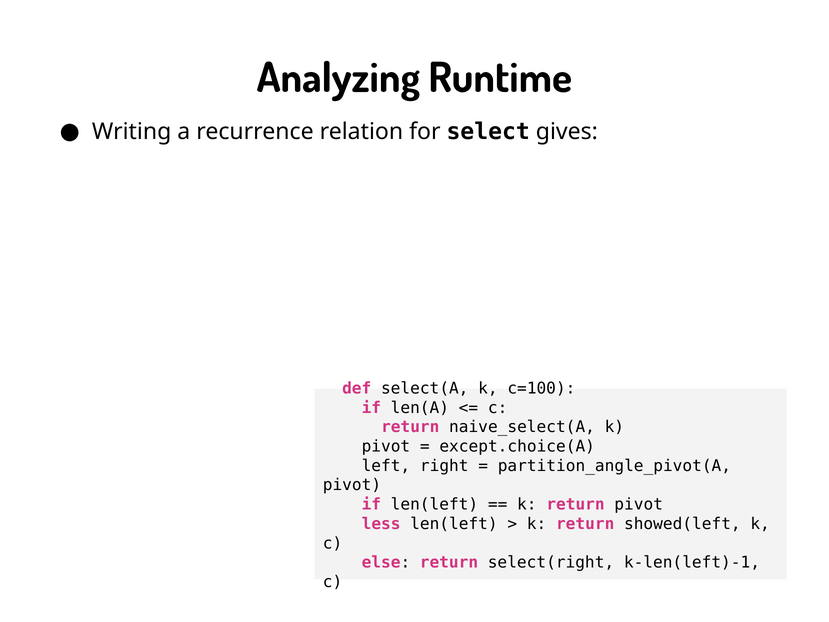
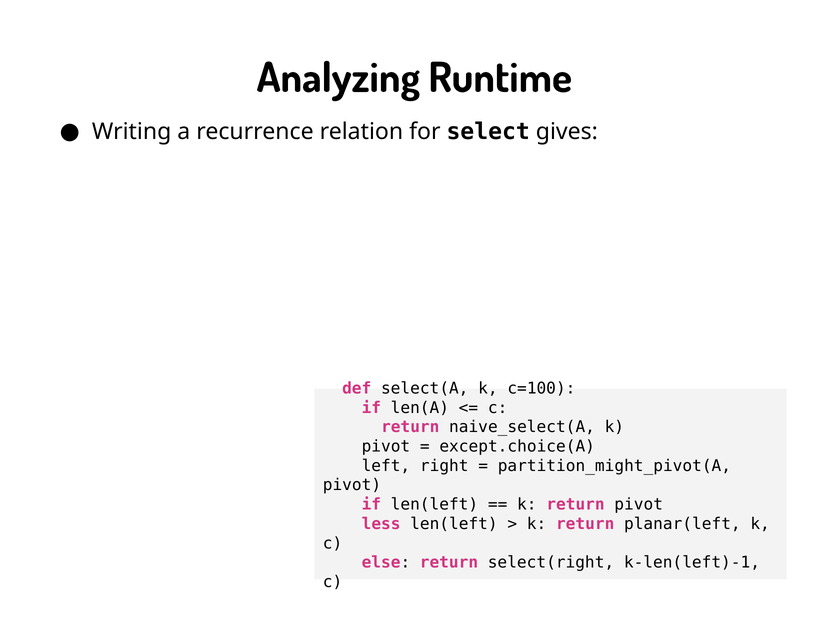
partition_angle_pivot(A: partition_angle_pivot(A -> partition_might_pivot(A (614, 466)
showed(left: showed(left -> planar(left (682, 524)
